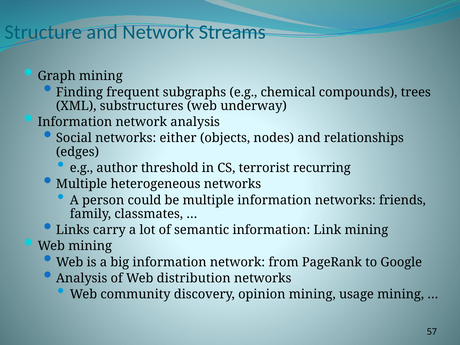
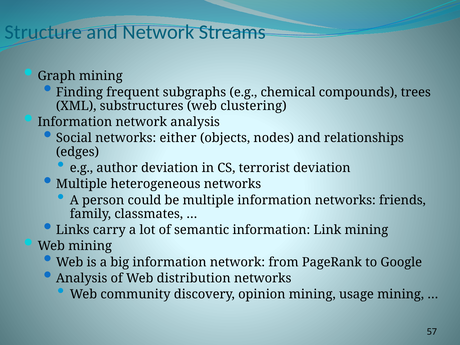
underway: underway -> clustering (253, 106)
author threshold: threshold -> deviation (170, 168)
terrorist recurring: recurring -> deviation (322, 168)
